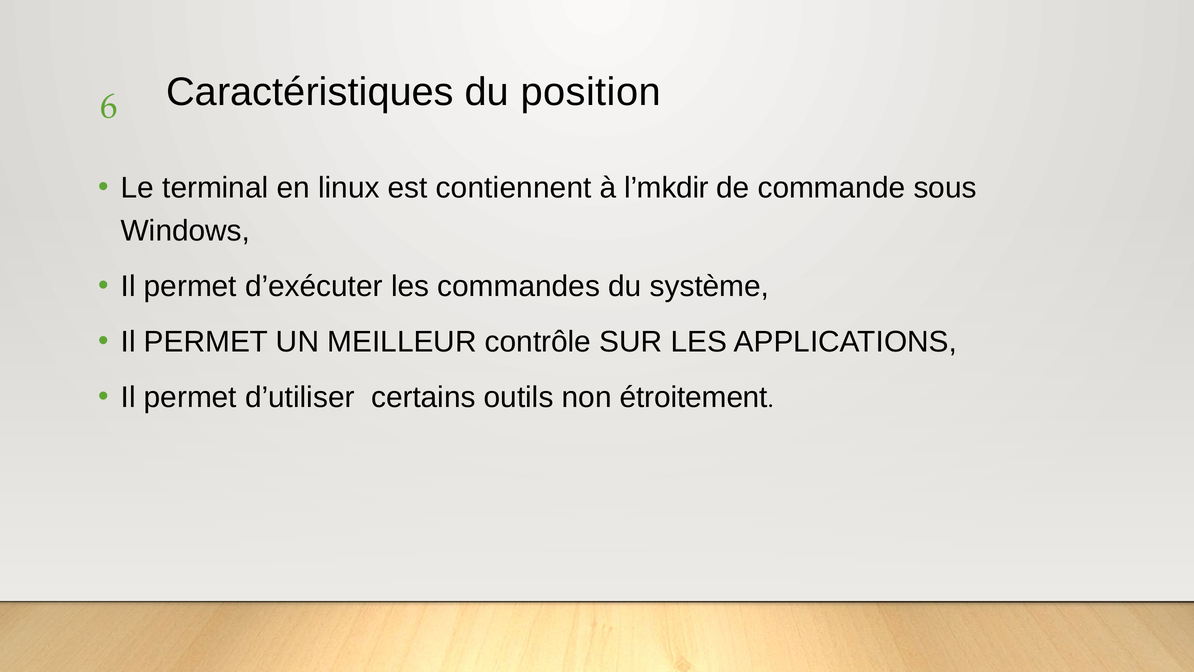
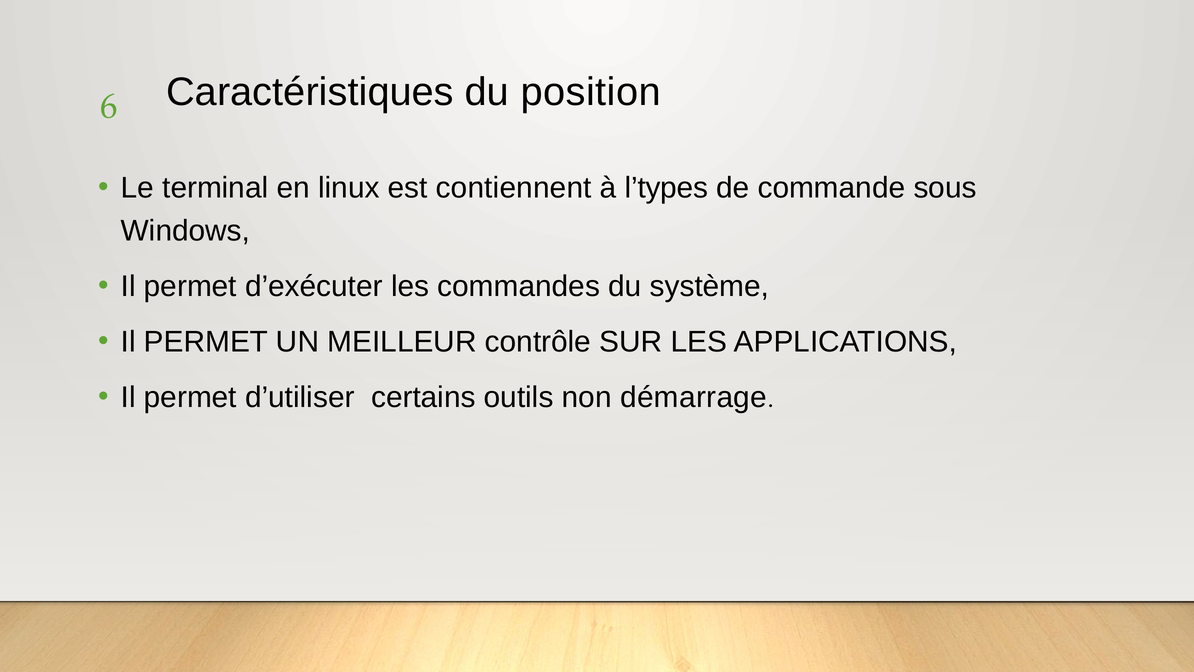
l’mkdir: l’mkdir -> l’types (667, 188)
étroitement: étroitement -> démarrage (694, 397)
